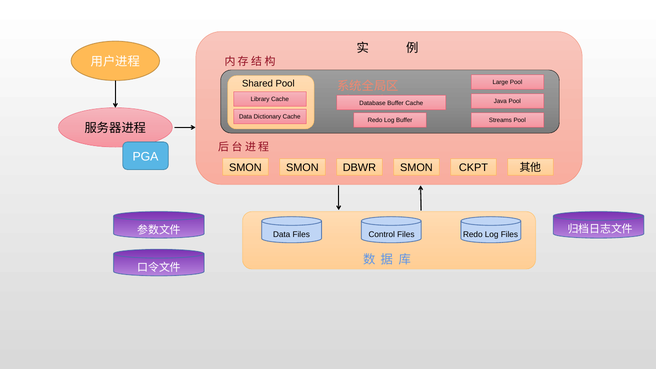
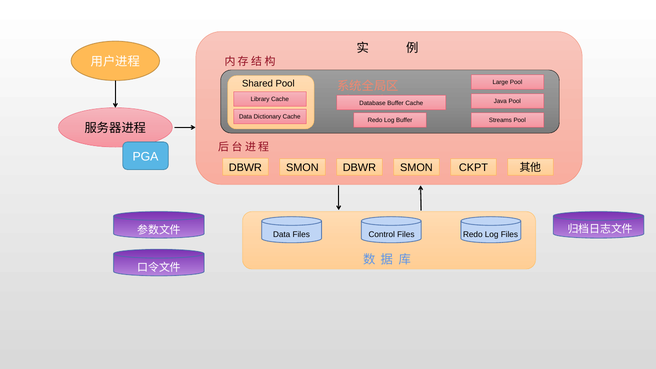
SMON: SMON -> DBWR (245, 168)
